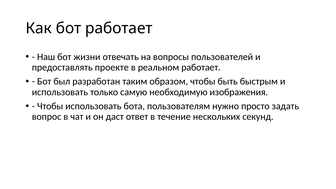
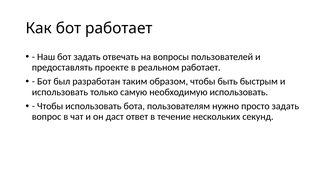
бот жизни: жизни -> задать (87, 57)
необходимую изображения: изображения -> использовать (239, 92)
